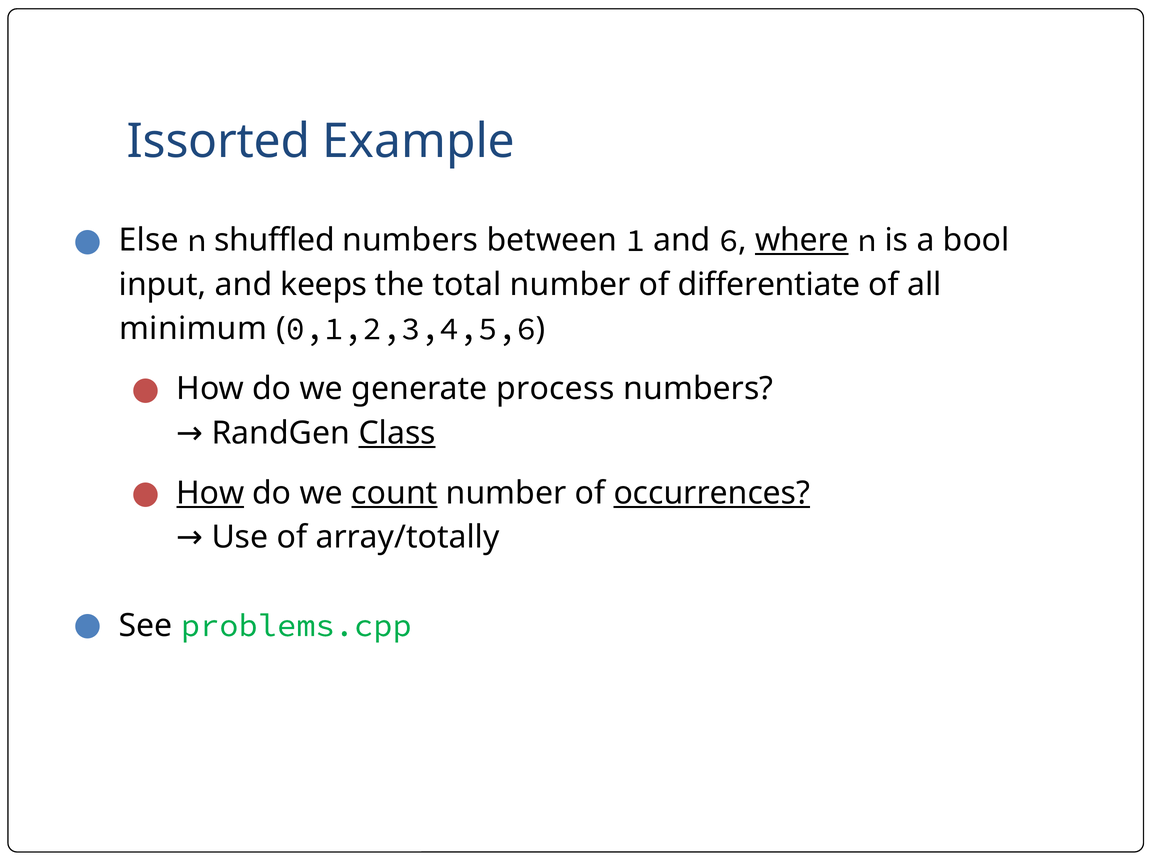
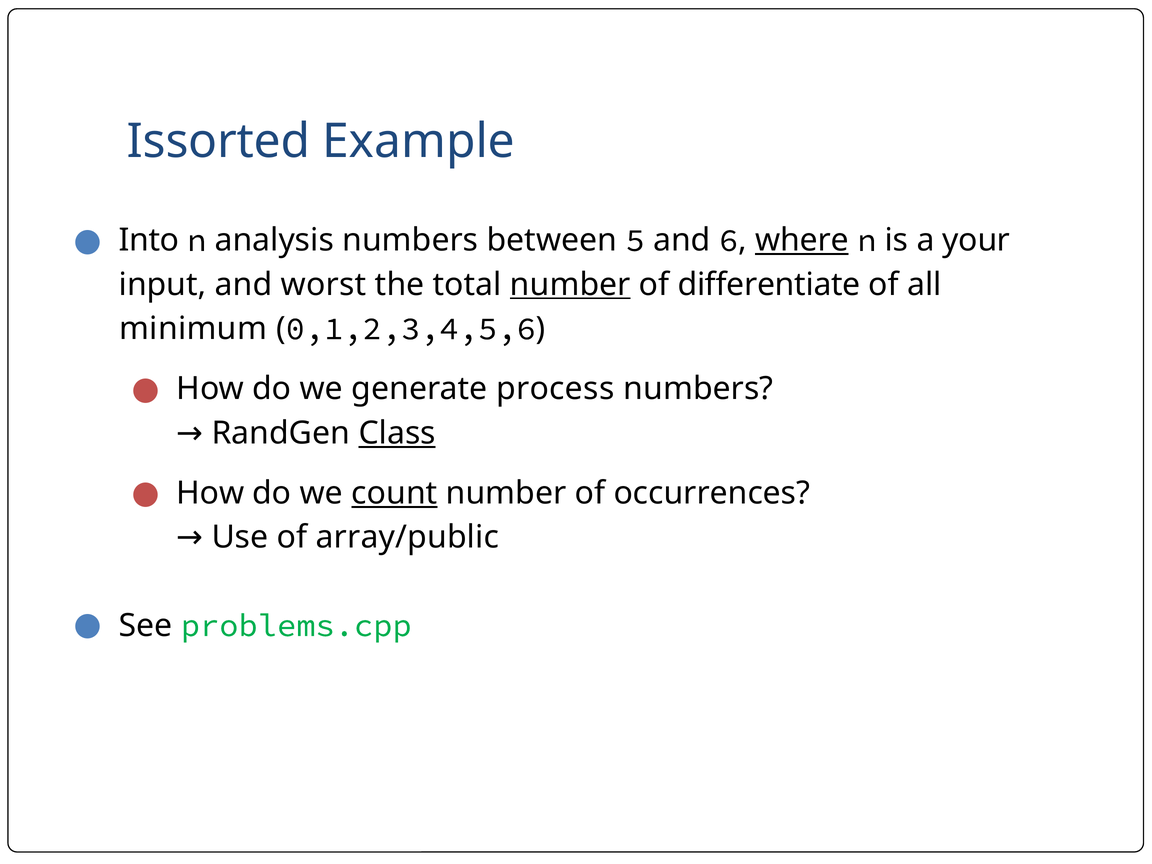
Else: Else -> Into (149, 240)
shuffled: shuffled -> analysis (274, 240)
1: 1 -> 5 (635, 240)
bool: bool -> your (976, 240)
keeps: keeps -> worst (324, 285)
number underline: none -> present (570, 285)
How underline: present -> none (210, 493)
occurrences underline: present -> none (712, 493)
array/totally: array/totally -> array/public (407, 537)
